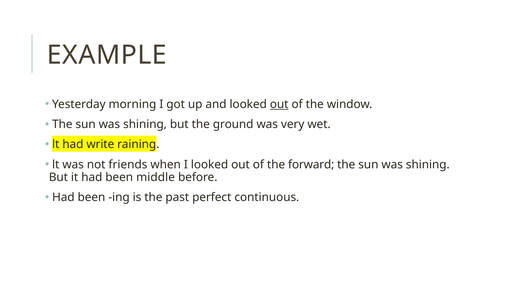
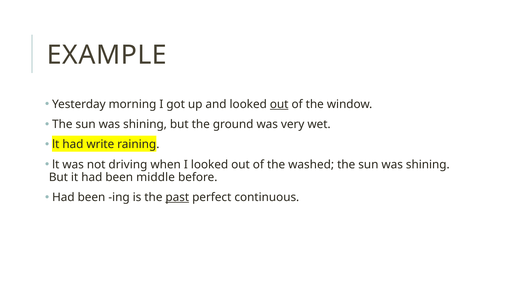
friends: friends -> driving (128, 165)
forward: forward -> washed (311, 165)
past underline: none -> present (177, 198)
